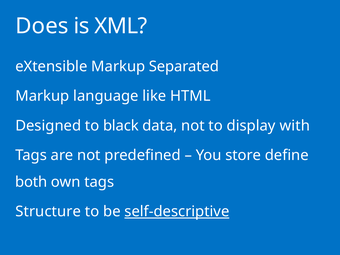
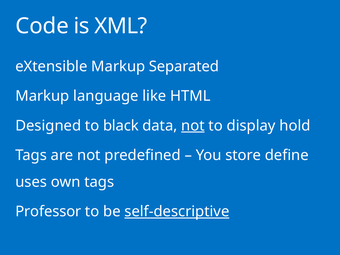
Does: Does -> Code (42, 26)
not underline: none -> present (193, 126)
with: with -> hold (295, 126)
both: both -> uses (31, 182)
Structure: Structure -> Professor (48, 212)
